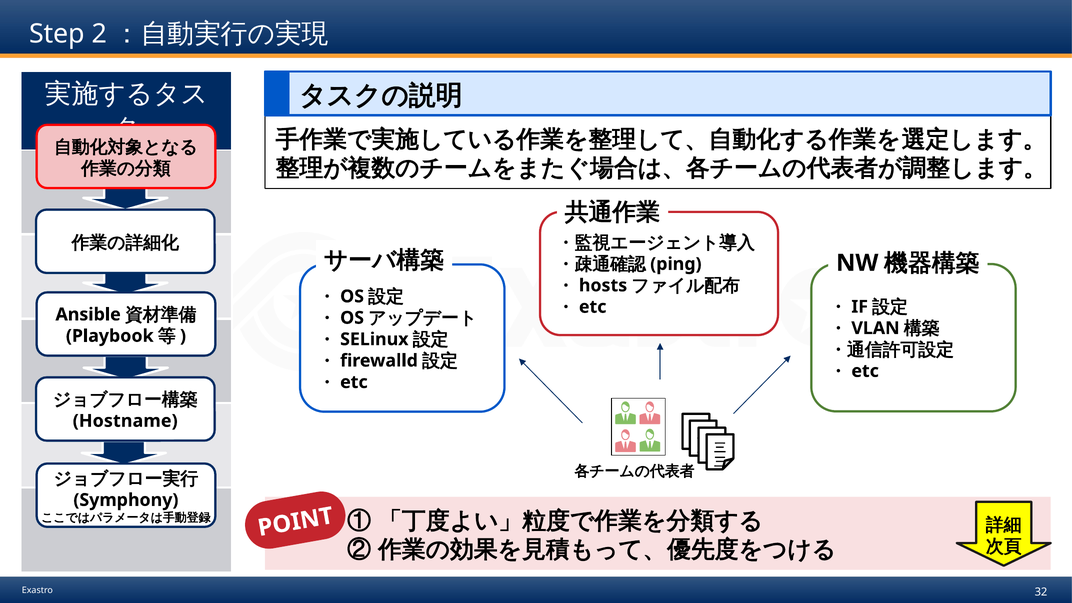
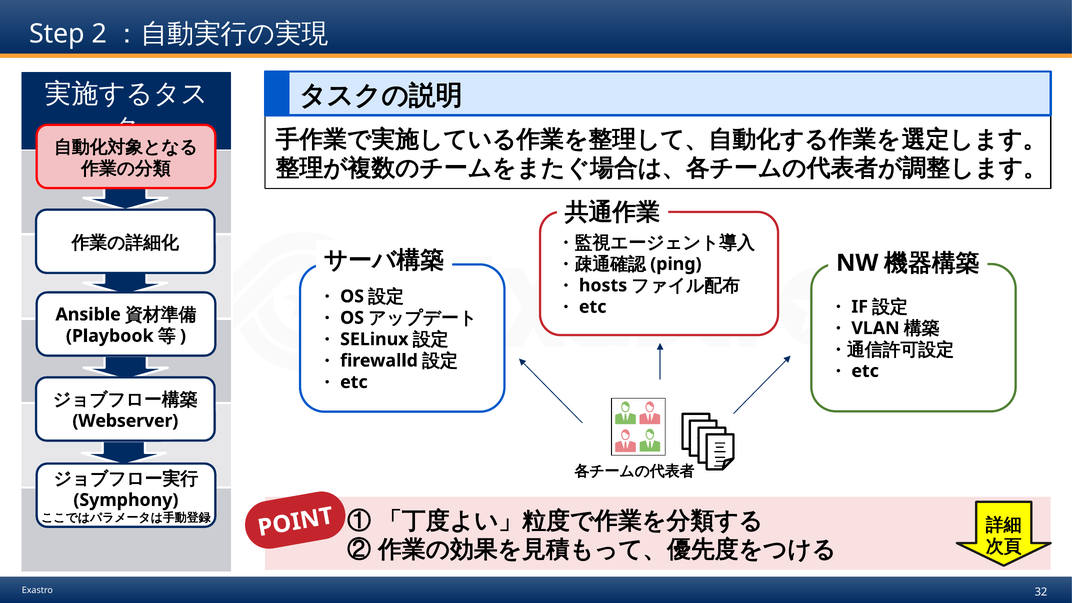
Hostname: Hostname -> Webserver (125, 421)
